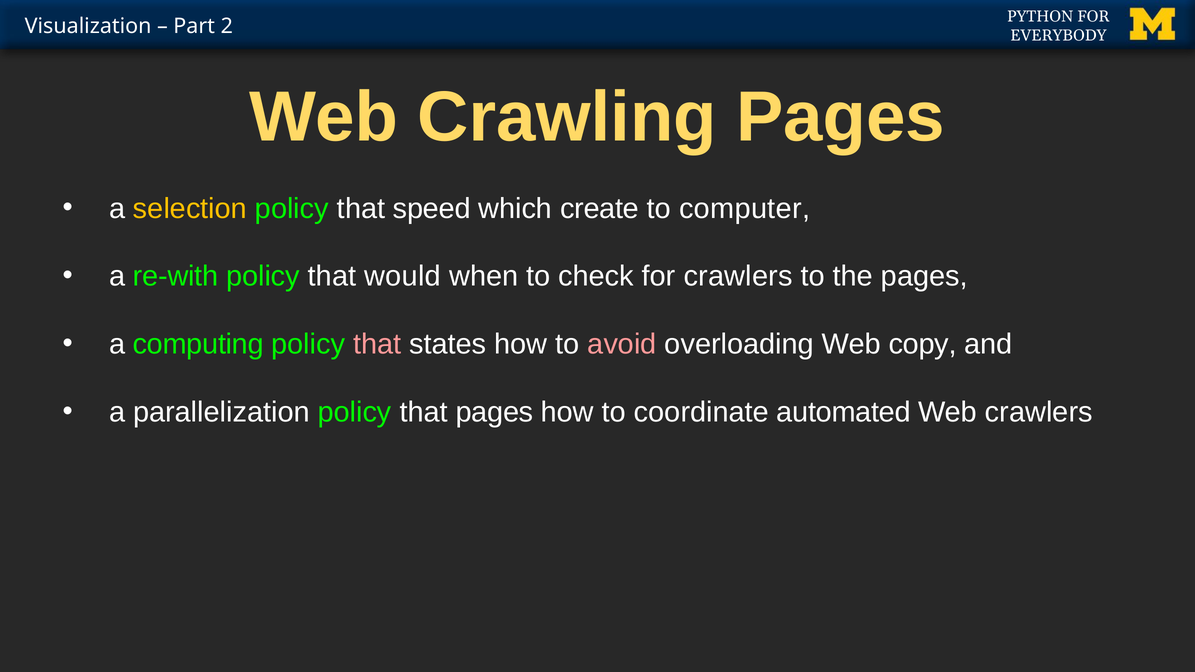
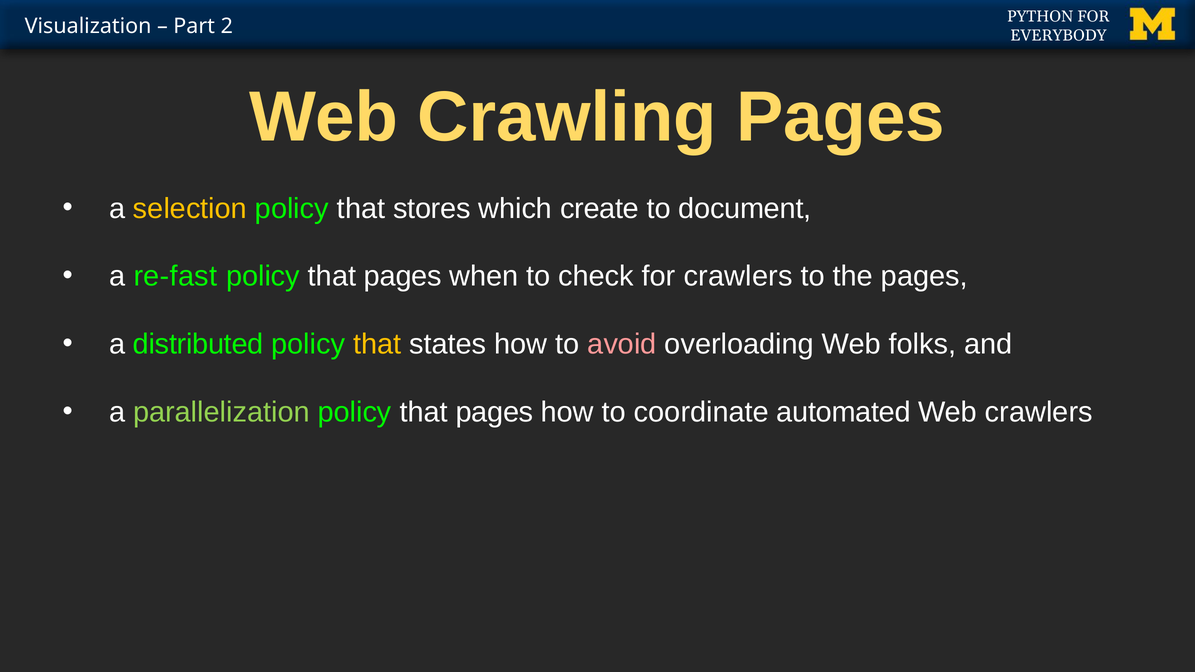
speed: speed -> stores (432, 209)
computer: computer -> document (745, 209)
re-with: re-with -> re-fast (175, 276)
would: would -> pages (403, 276)
computing: computing -> distributed (198, 344)
that colour: pink -> yellow (377, 344)
copy: copy -> folks (922, 344)
parallelization colour: white -> light green (221, 412)
